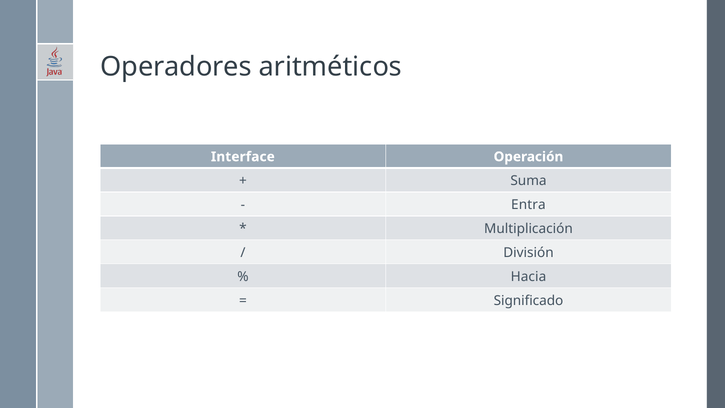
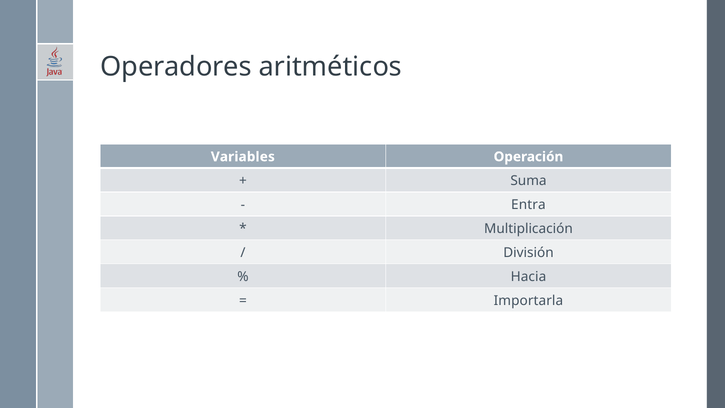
Interface: Interface -> Variables (243, 157)
Significado: Significado -> Importarla (528, 300)
